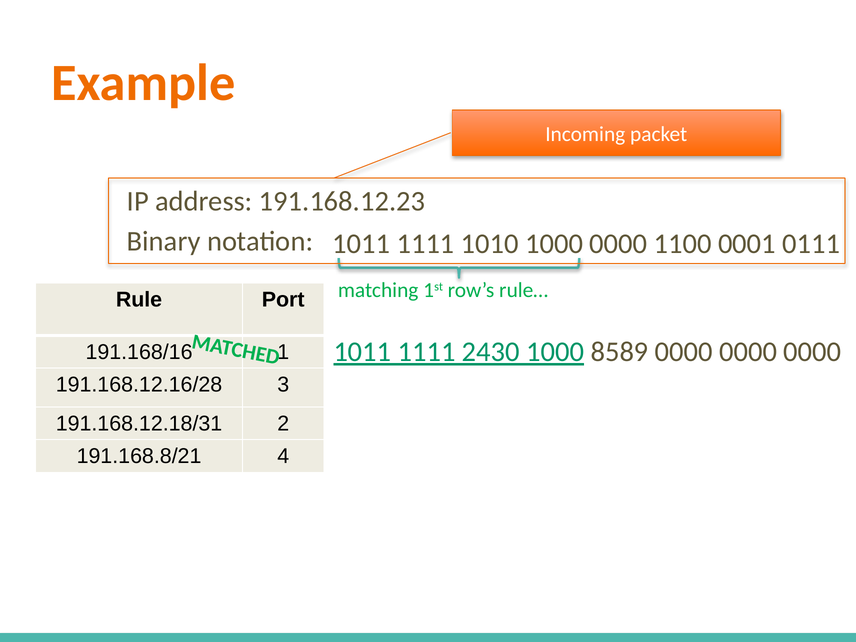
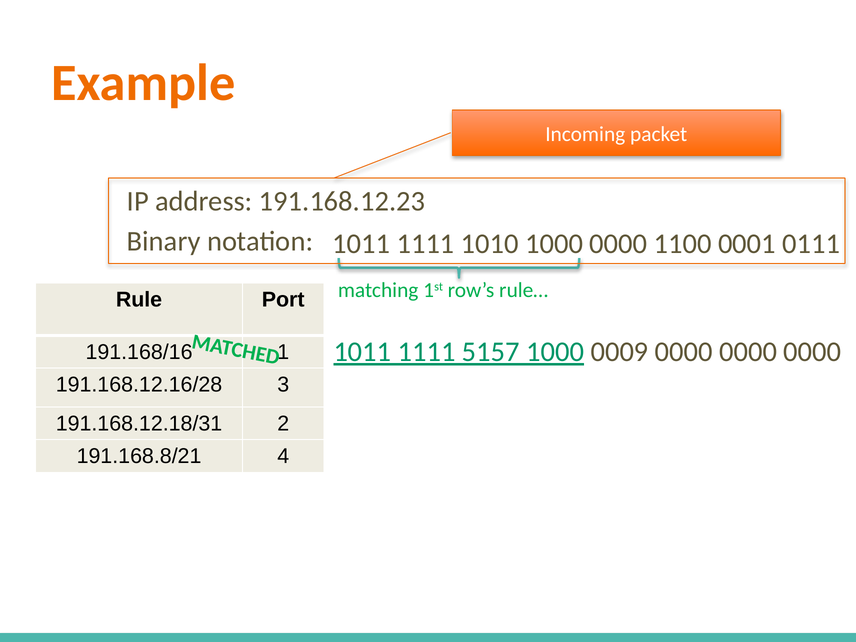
2430: 2430 -> 5157 (491, 352)
8589: 8589 -> 0009 (620, 352)
